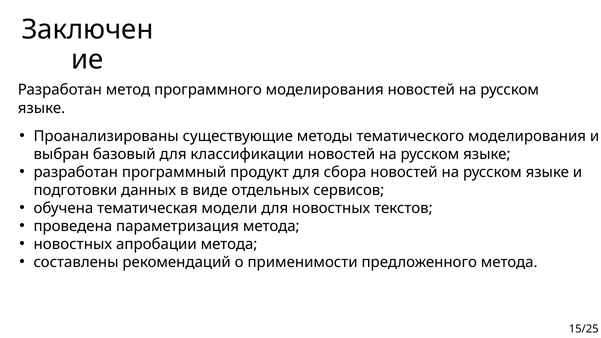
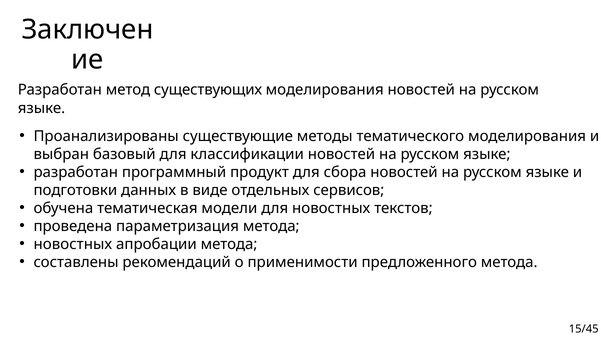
программного: программного -> существующих (208, 90)
15/25: 15/25 -> 15/45 (584, 329)
